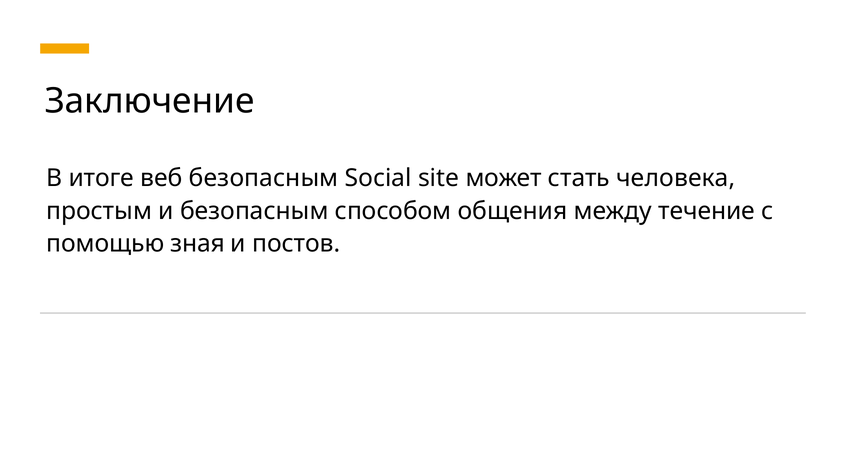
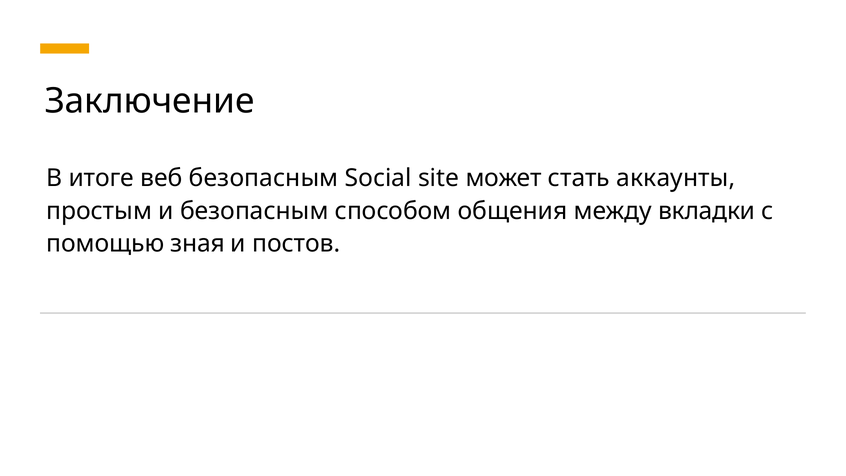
человека: человека -> аккаунты (676, 178)
течение: течение -> вкладки (707, 211)
